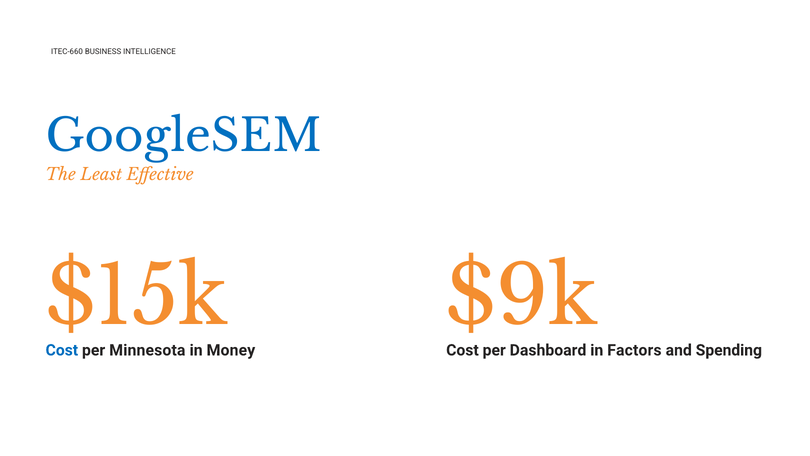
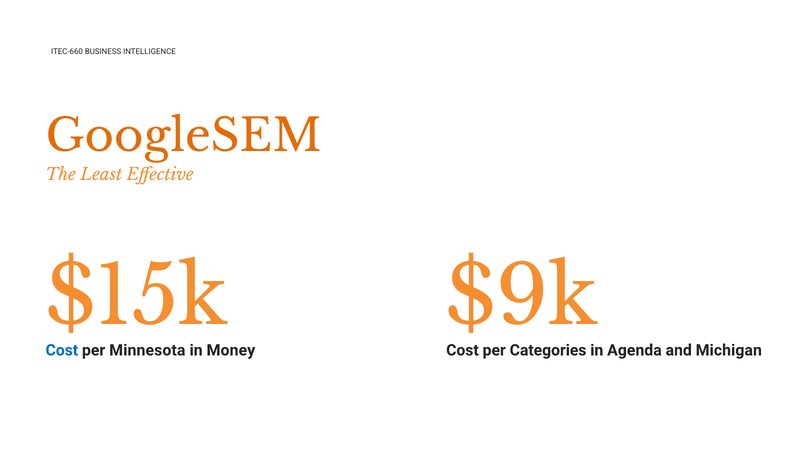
GoogleSEM colour: blue -> orange (184, 136)
Dashboard: Dashboard -> Categories (548, 350)
Factors: Factors -> Agenda (634, 350)
Spending: Spending -> Michigan (729, 350)
